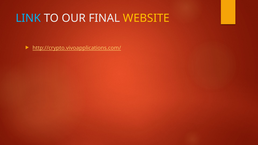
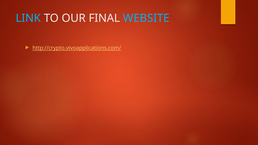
WEBSITE colour: yellow -> light blue (146, 18)
